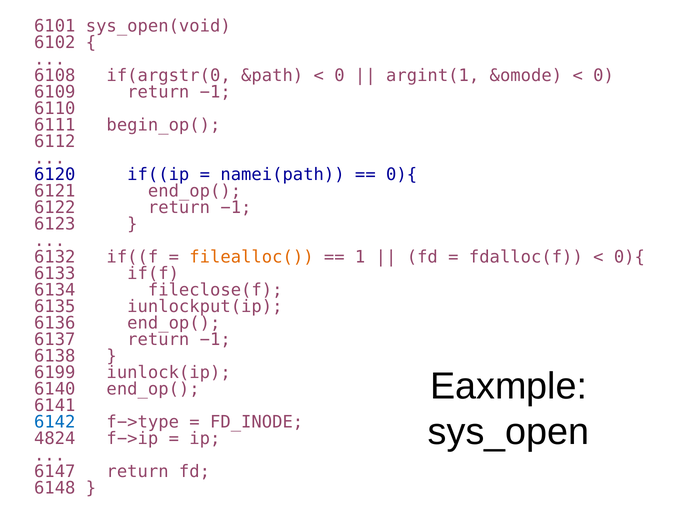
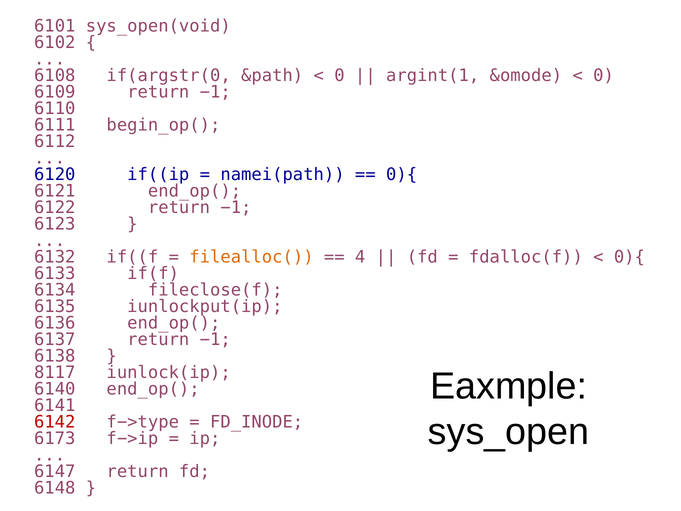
1: 1 -> 4 (360, 257)
6199: 6199 -> 8117 (55, 373)
6142 colour: blue -> red (55, 422)
4824: 4824 -> 6173 (55, 438)
